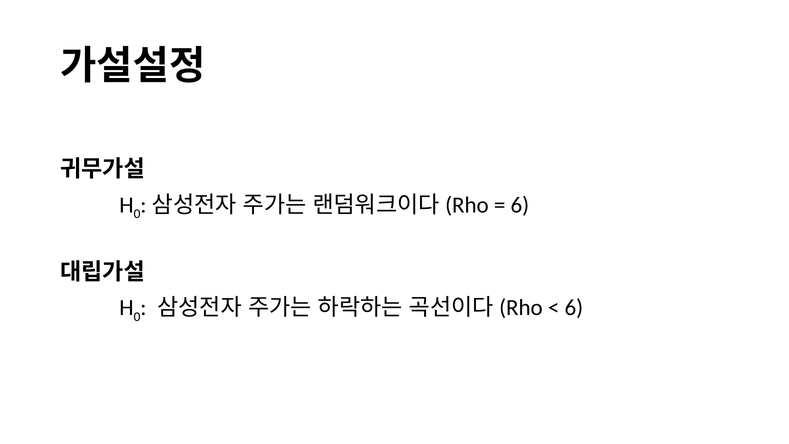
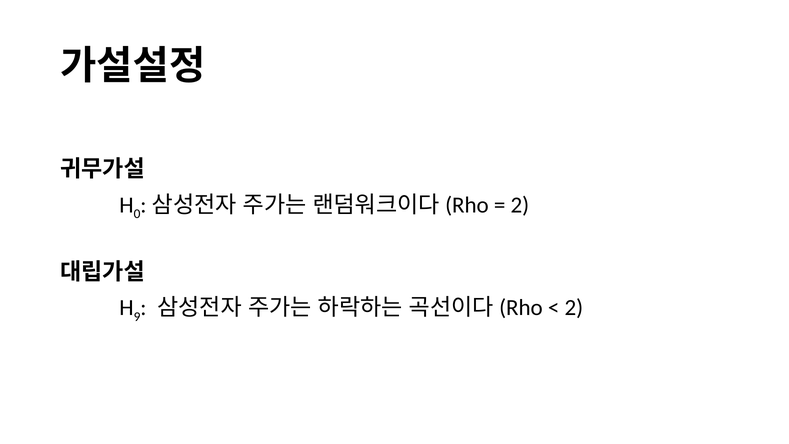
6: 6 -> 2 (520, 205)
0: 0 -> 9 (137, 317)
6: 6 -> 2 (574, 308)
